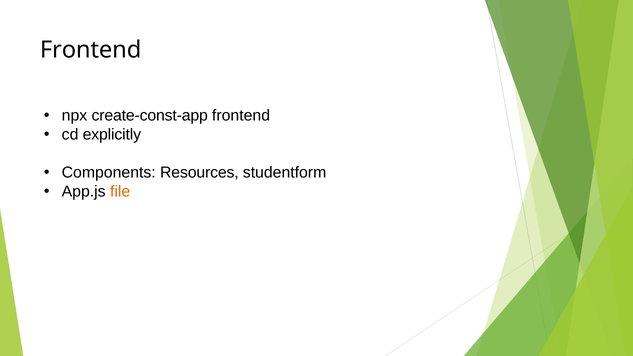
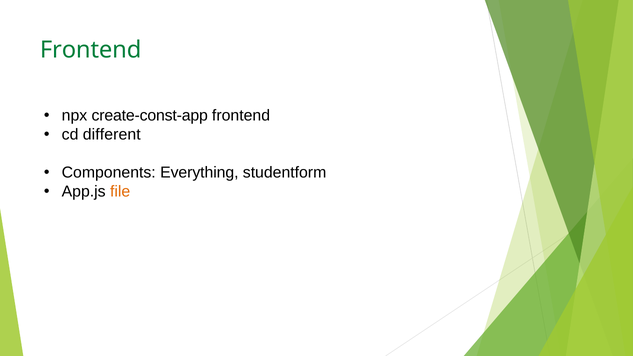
Frontend colour: black -> green (91, 50)
explicitly: explicitly -> different (112, 135)
Resources: Resources -> Everything (199, 173)
